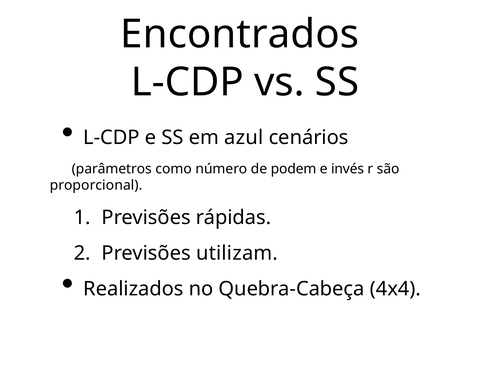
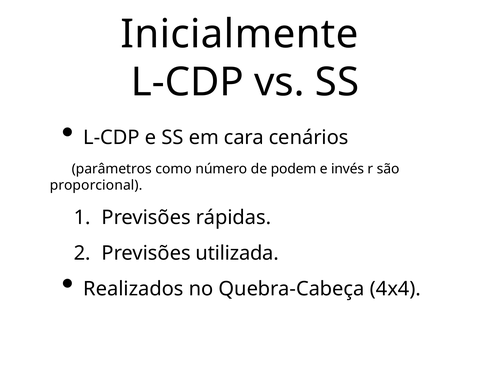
Encontrados: Encontrados -> Inicialmente (240, 34)
azul: azul -> cara (244, 138)
utilizam: utilizam -> utilizada (237, 254)
